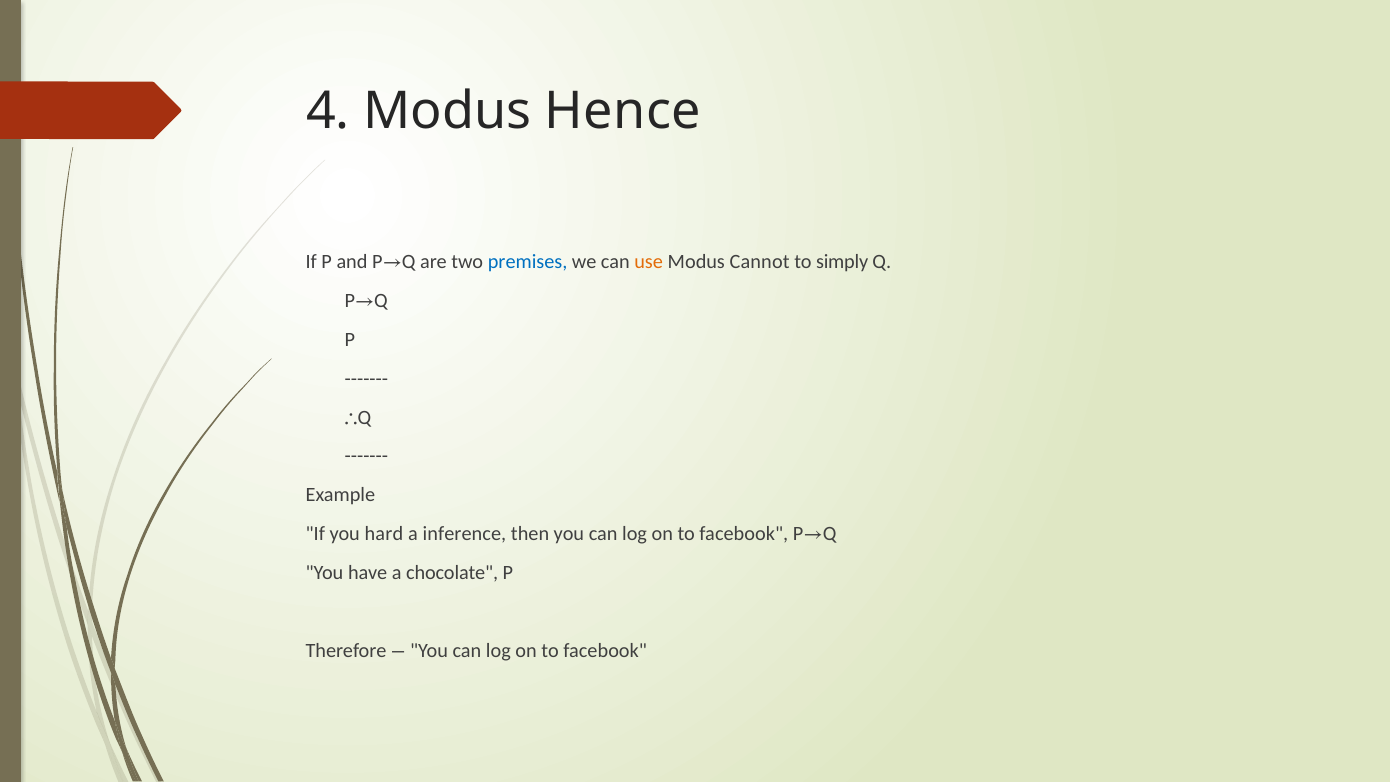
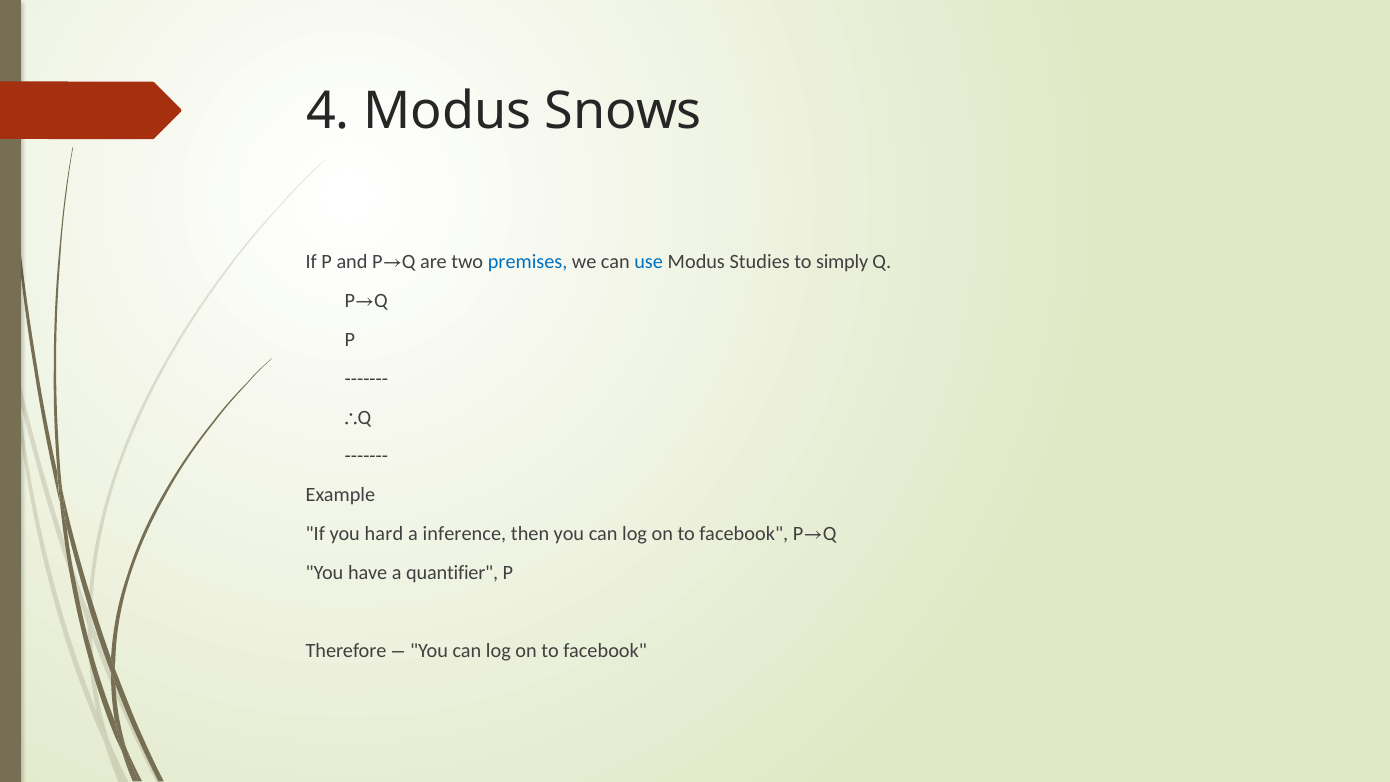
Hence: Hence -> Snows (623, 111)
use colour: orange -> blue (649, 262)
Cannot: Cannot -> Studies (760, 262)
chocolate: chocolate -> quantifier (452, 573)
